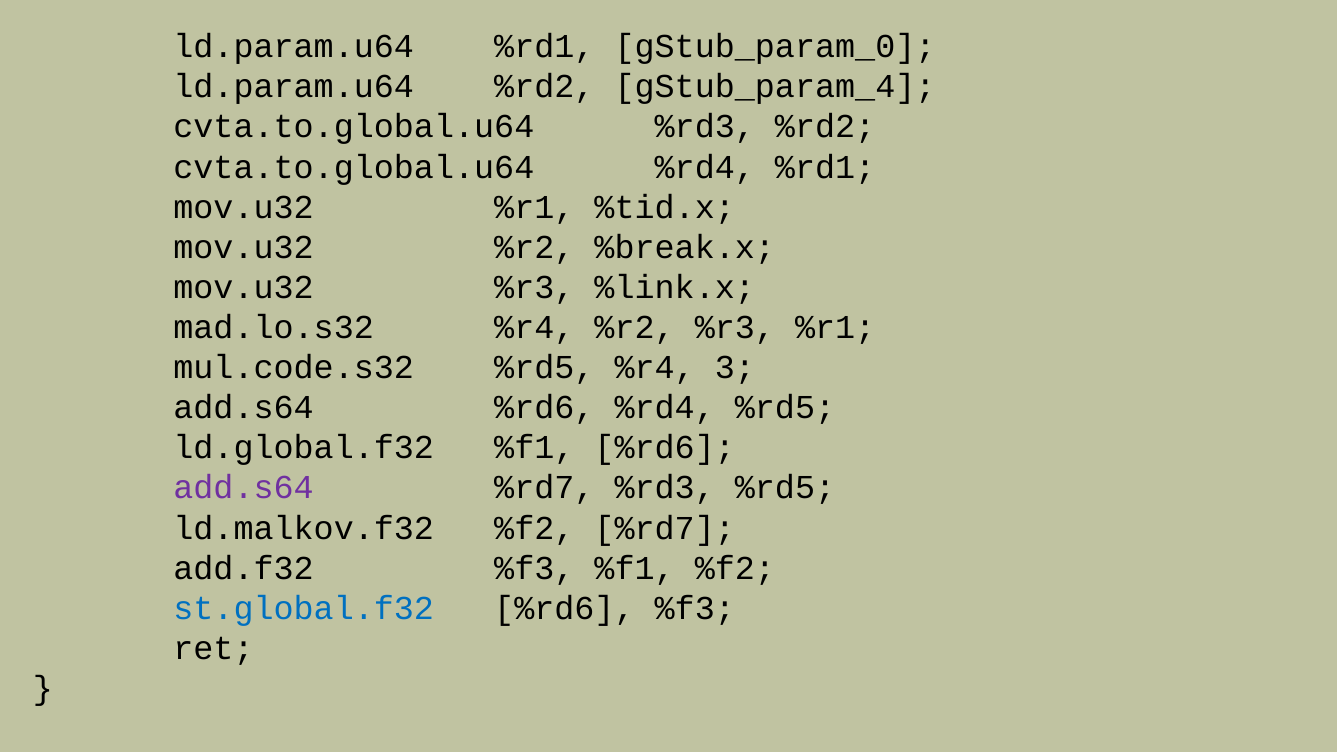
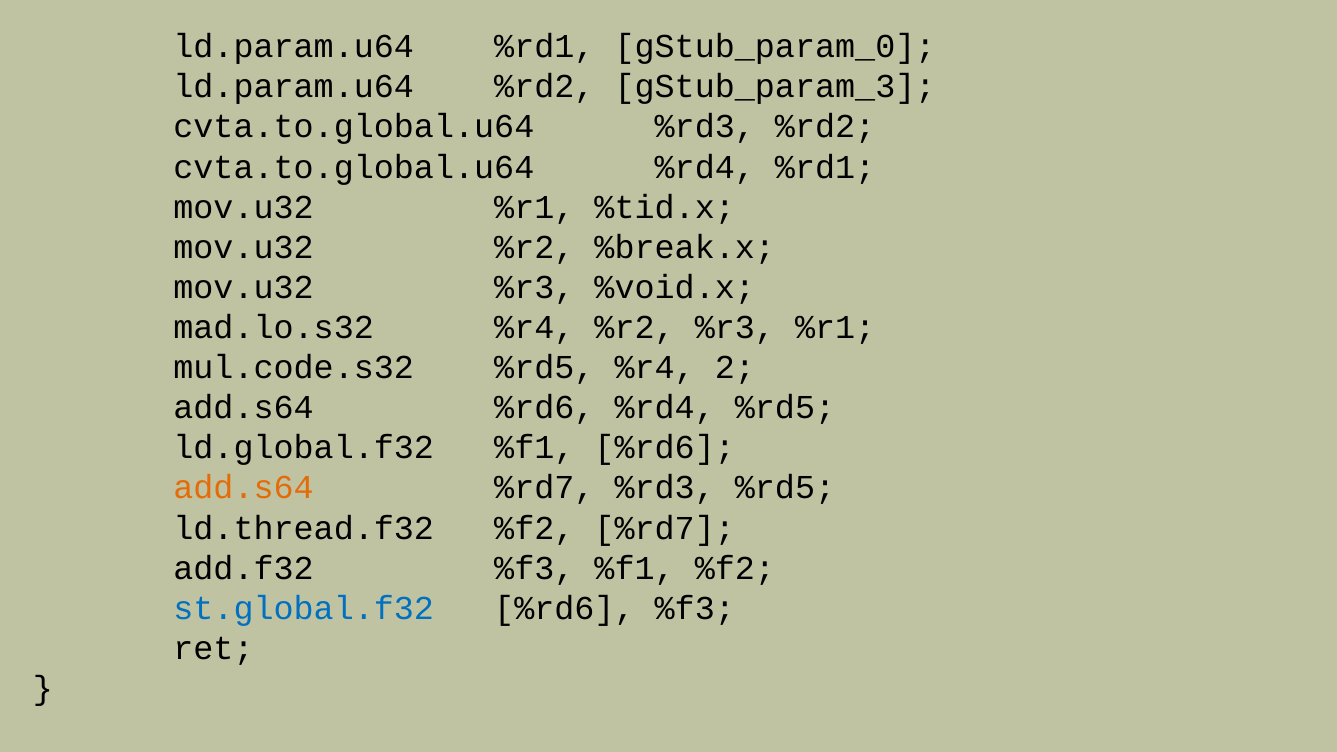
gStub_param_4: gStub_param_4 -> gStub_param_3 (775, 87)
%link.x: %link.x -> %void.x (675, 287)
3: 3 -> 2 (735, 368)
add.s64 colour: purple -> orange (244, 488)
ld.malkov.f32: ld.malkov.f32 -> ld.thread.f32 (304, 528)
